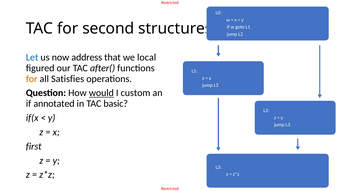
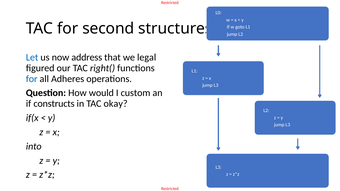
local: local -> legal (147, 57)
after(: after( -> right( (103, 68)
for colour: orange -> blue (32, 79)
Satisfies: Satisfies -> Adheres (68, 79)
would underline: present -> none (101, 93)
annotated: annotated -> constructs (54, 104)
basic: basic -> okay (116, 104)
first: first -> into (34, 146)
